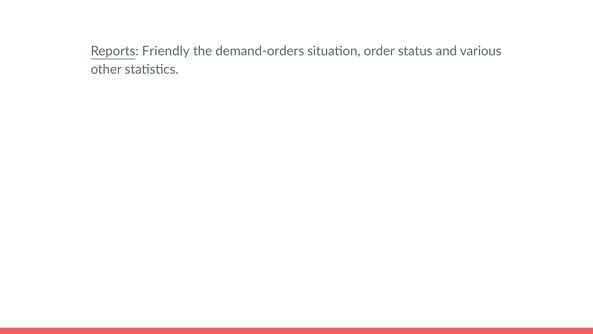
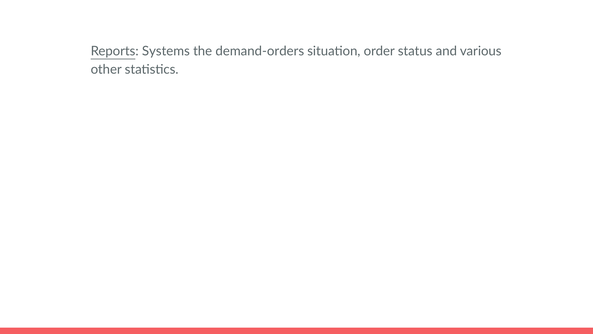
Friendly: Friendly -> Systems (166, 51)
